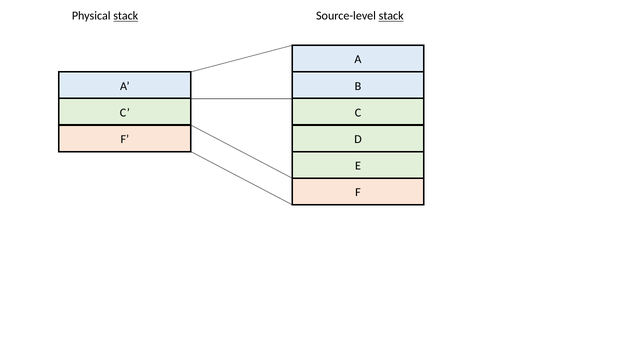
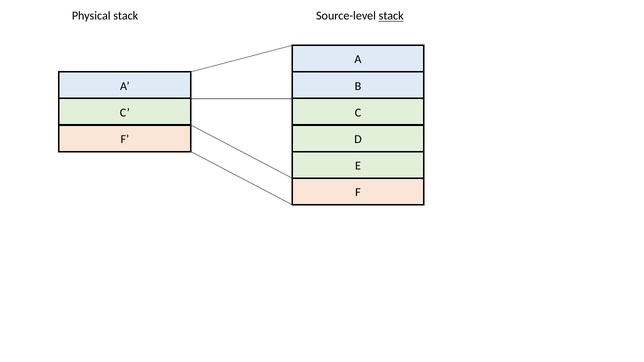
stack underline: present -> none (126, 16)
